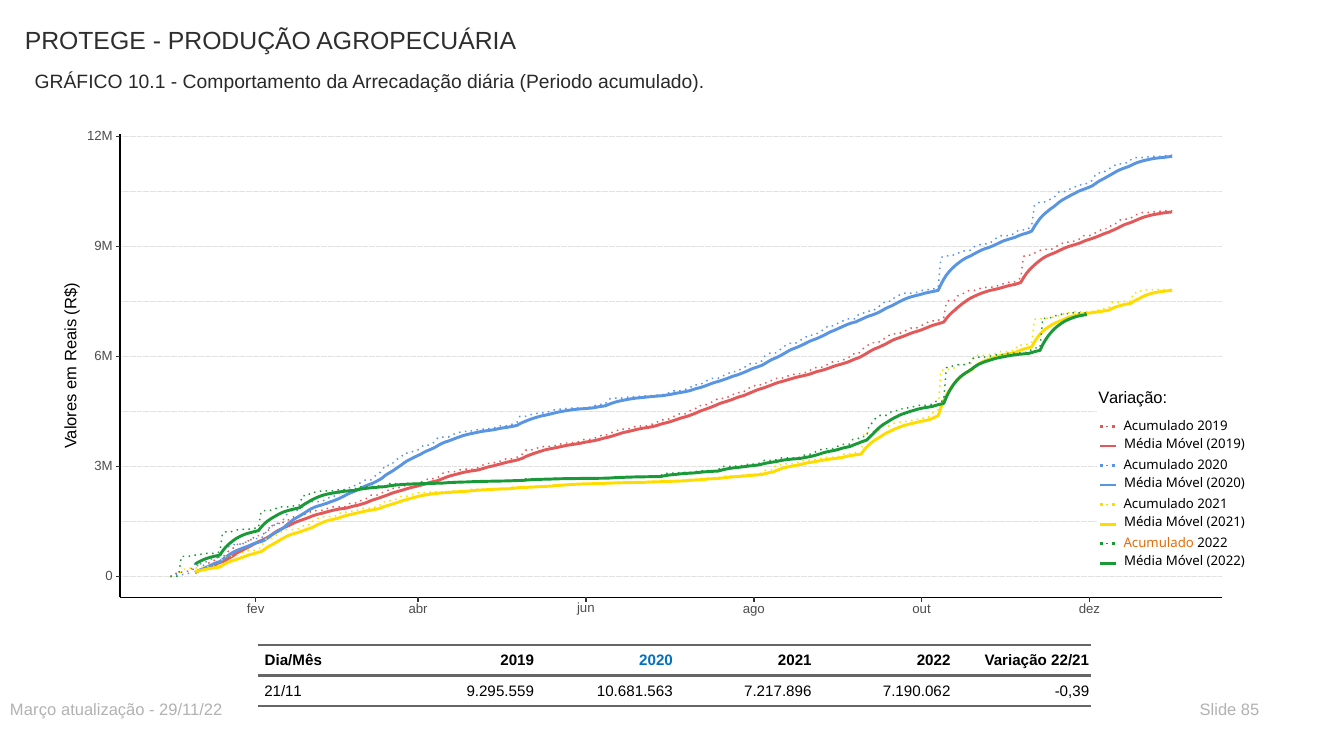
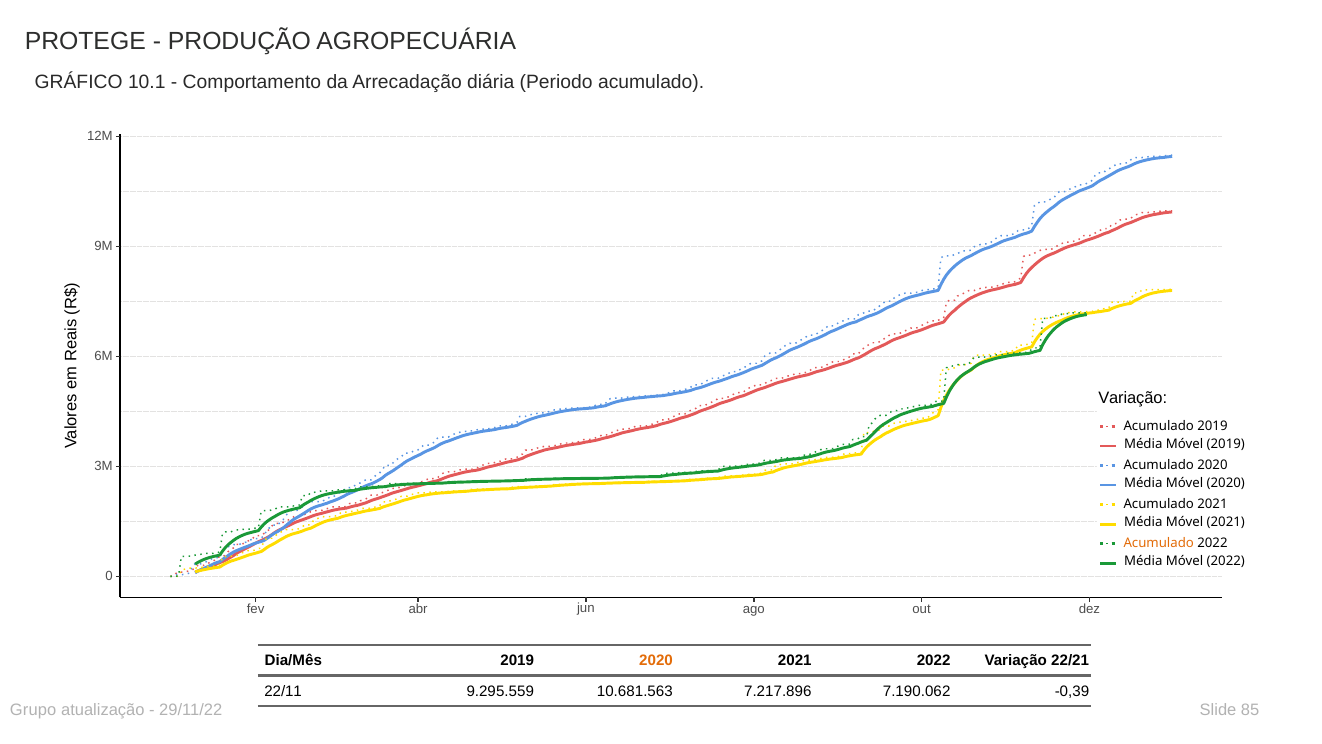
2020 colour: blue -> orange (656, 660)
21/11: 21/11 -> 22/11 (283, 691)
Março: Março -> Grupo (33, 710)
